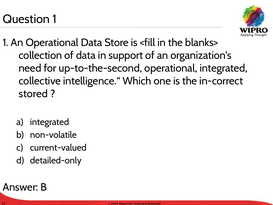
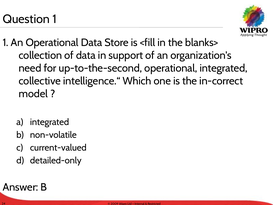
stored: stored -> model (33, 94)
